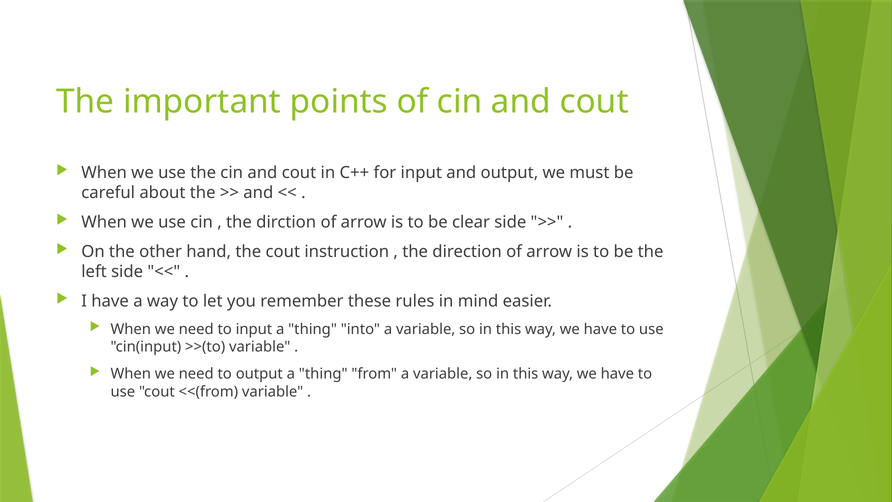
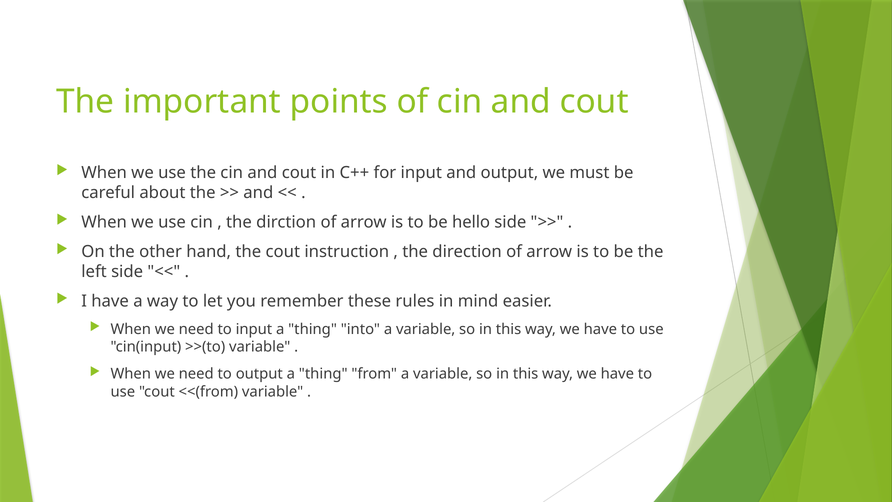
clear: clear -> hello (471, 222)
